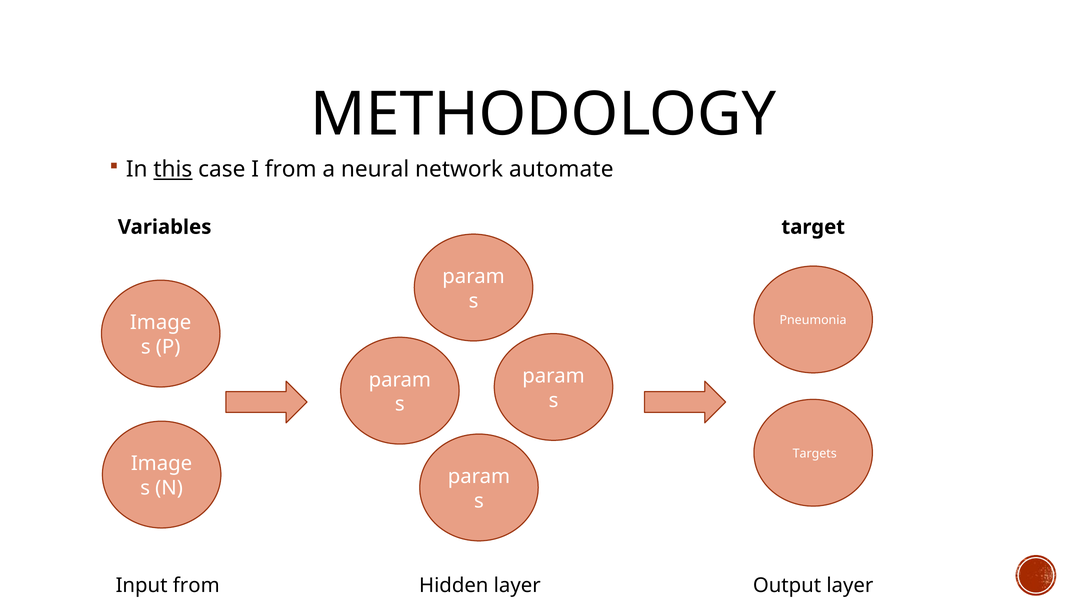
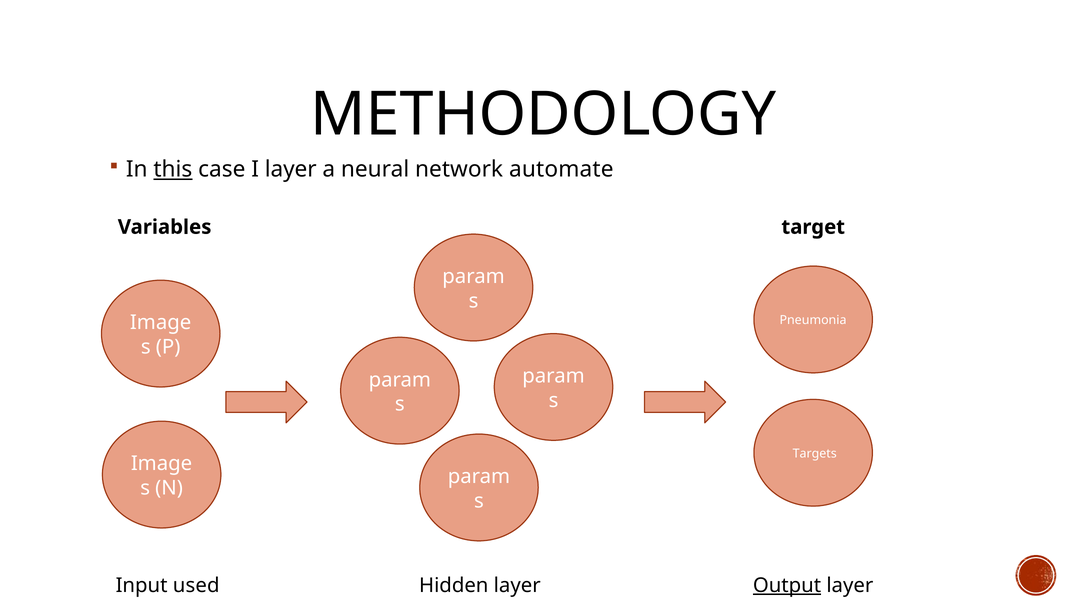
I from: from -> layer (291, 169)
Input from: from -> used (196, 585)
Output underline: none -> present (787, 585)
